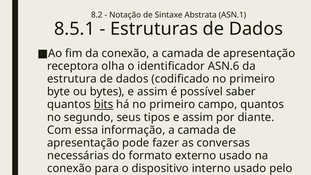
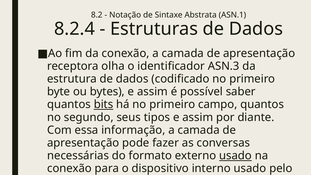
8.5.1: 8.5.1 -> 8.2.4 (74, 29)
ASN.6: ASN.6 -> ASN.3 (224, 66)
usado underline: none -> present (235, 156)
